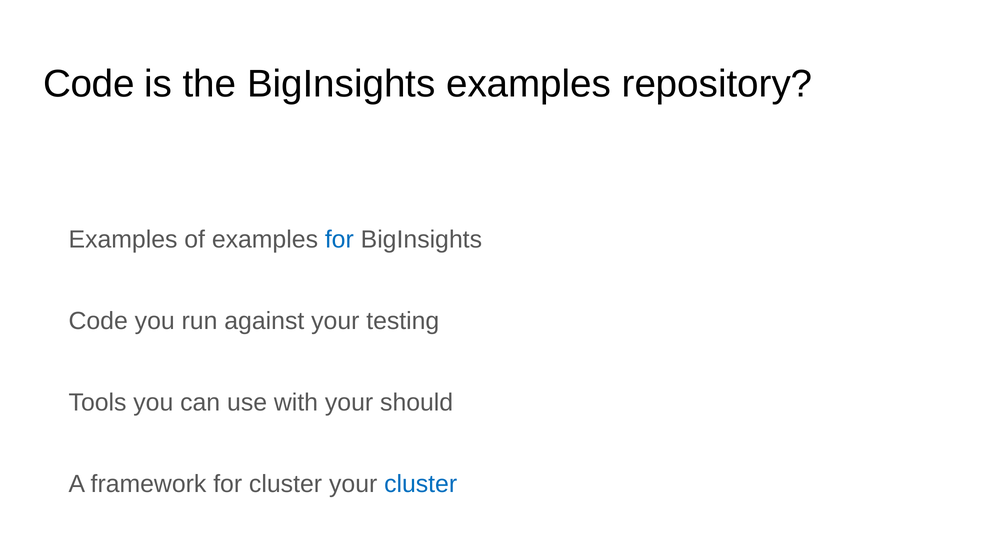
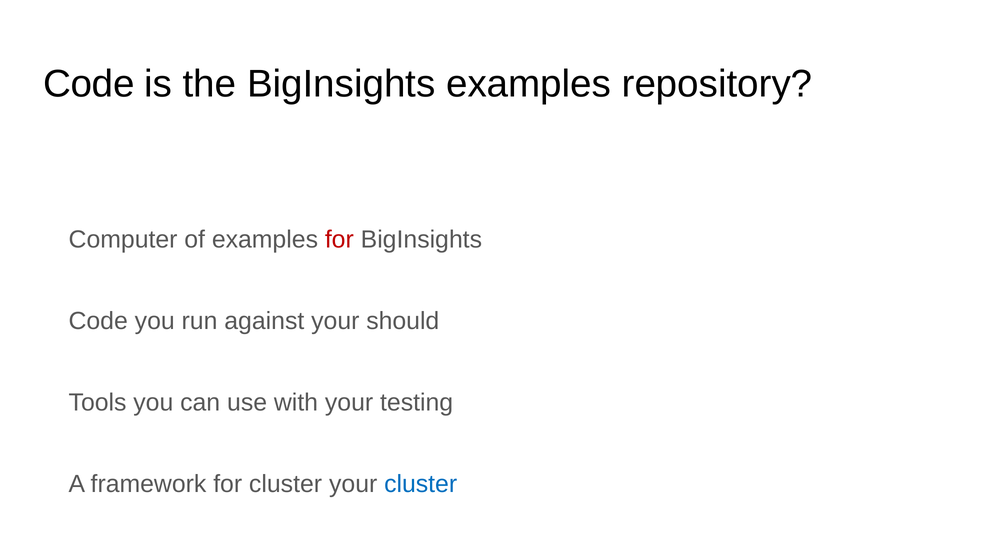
Examples: Examples -> Computer (123, 240)
for colour: blue -> red (339, 240)
testing: testing -> should (403, 321)
should: should -> testing (417, 403)
